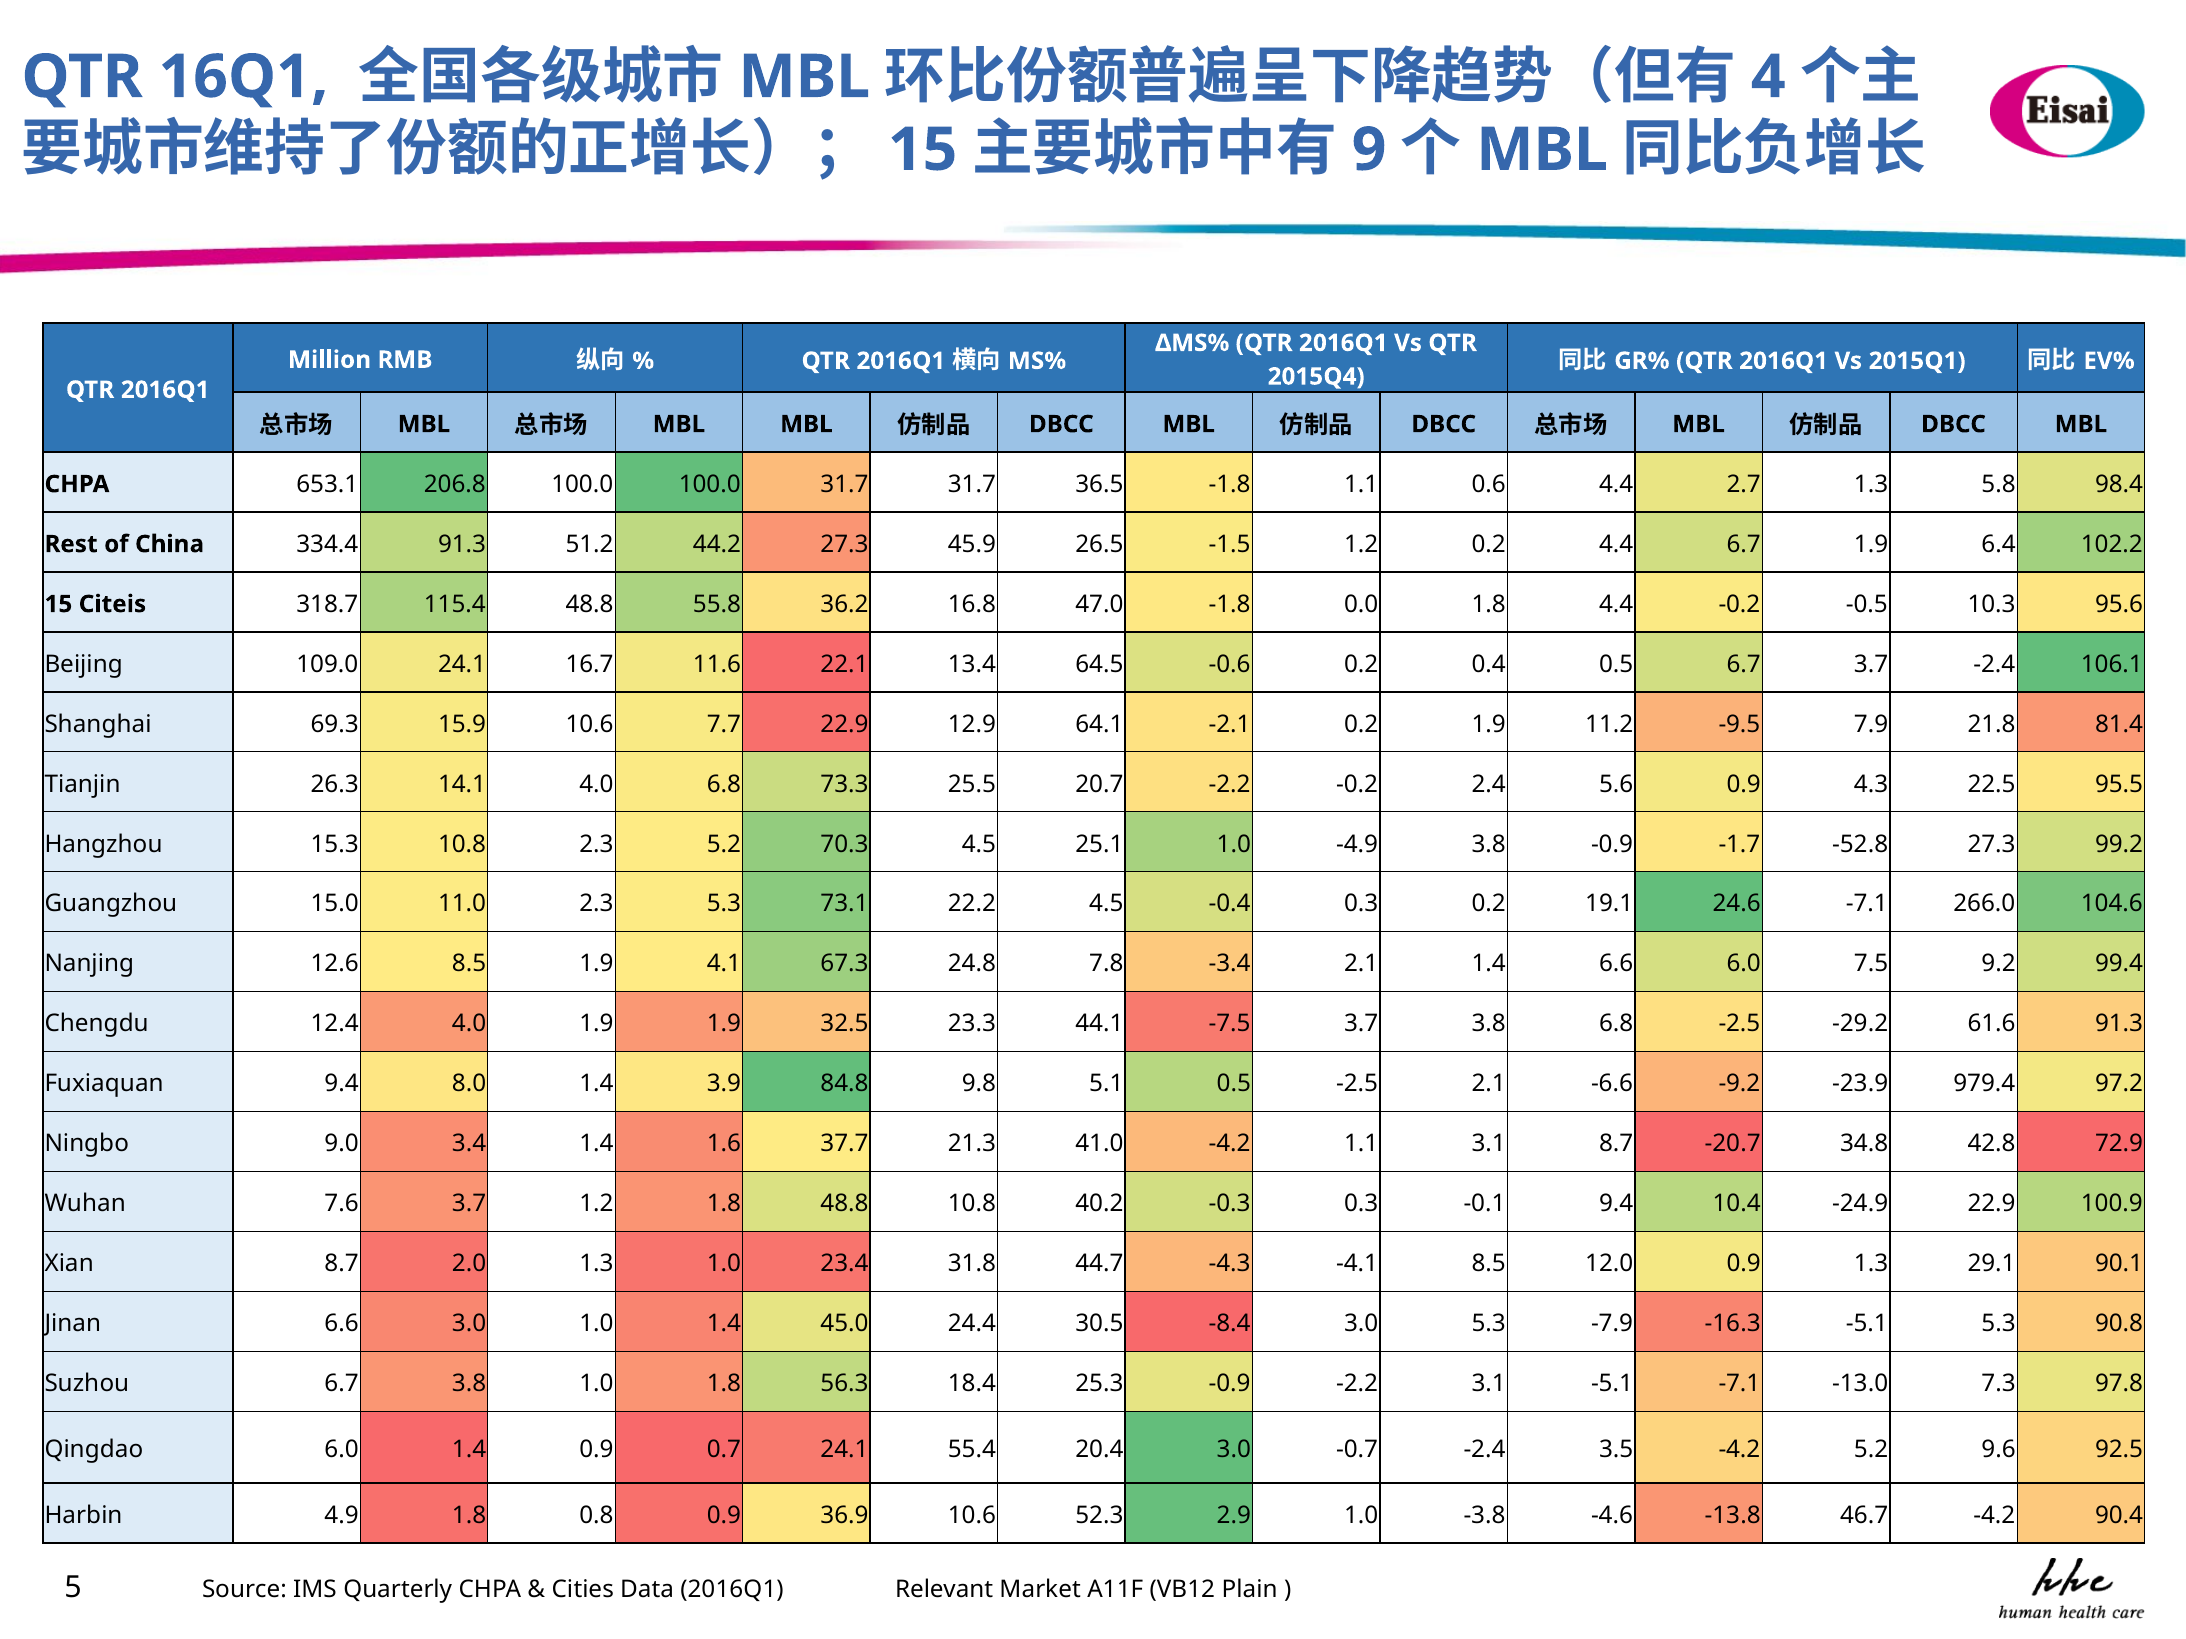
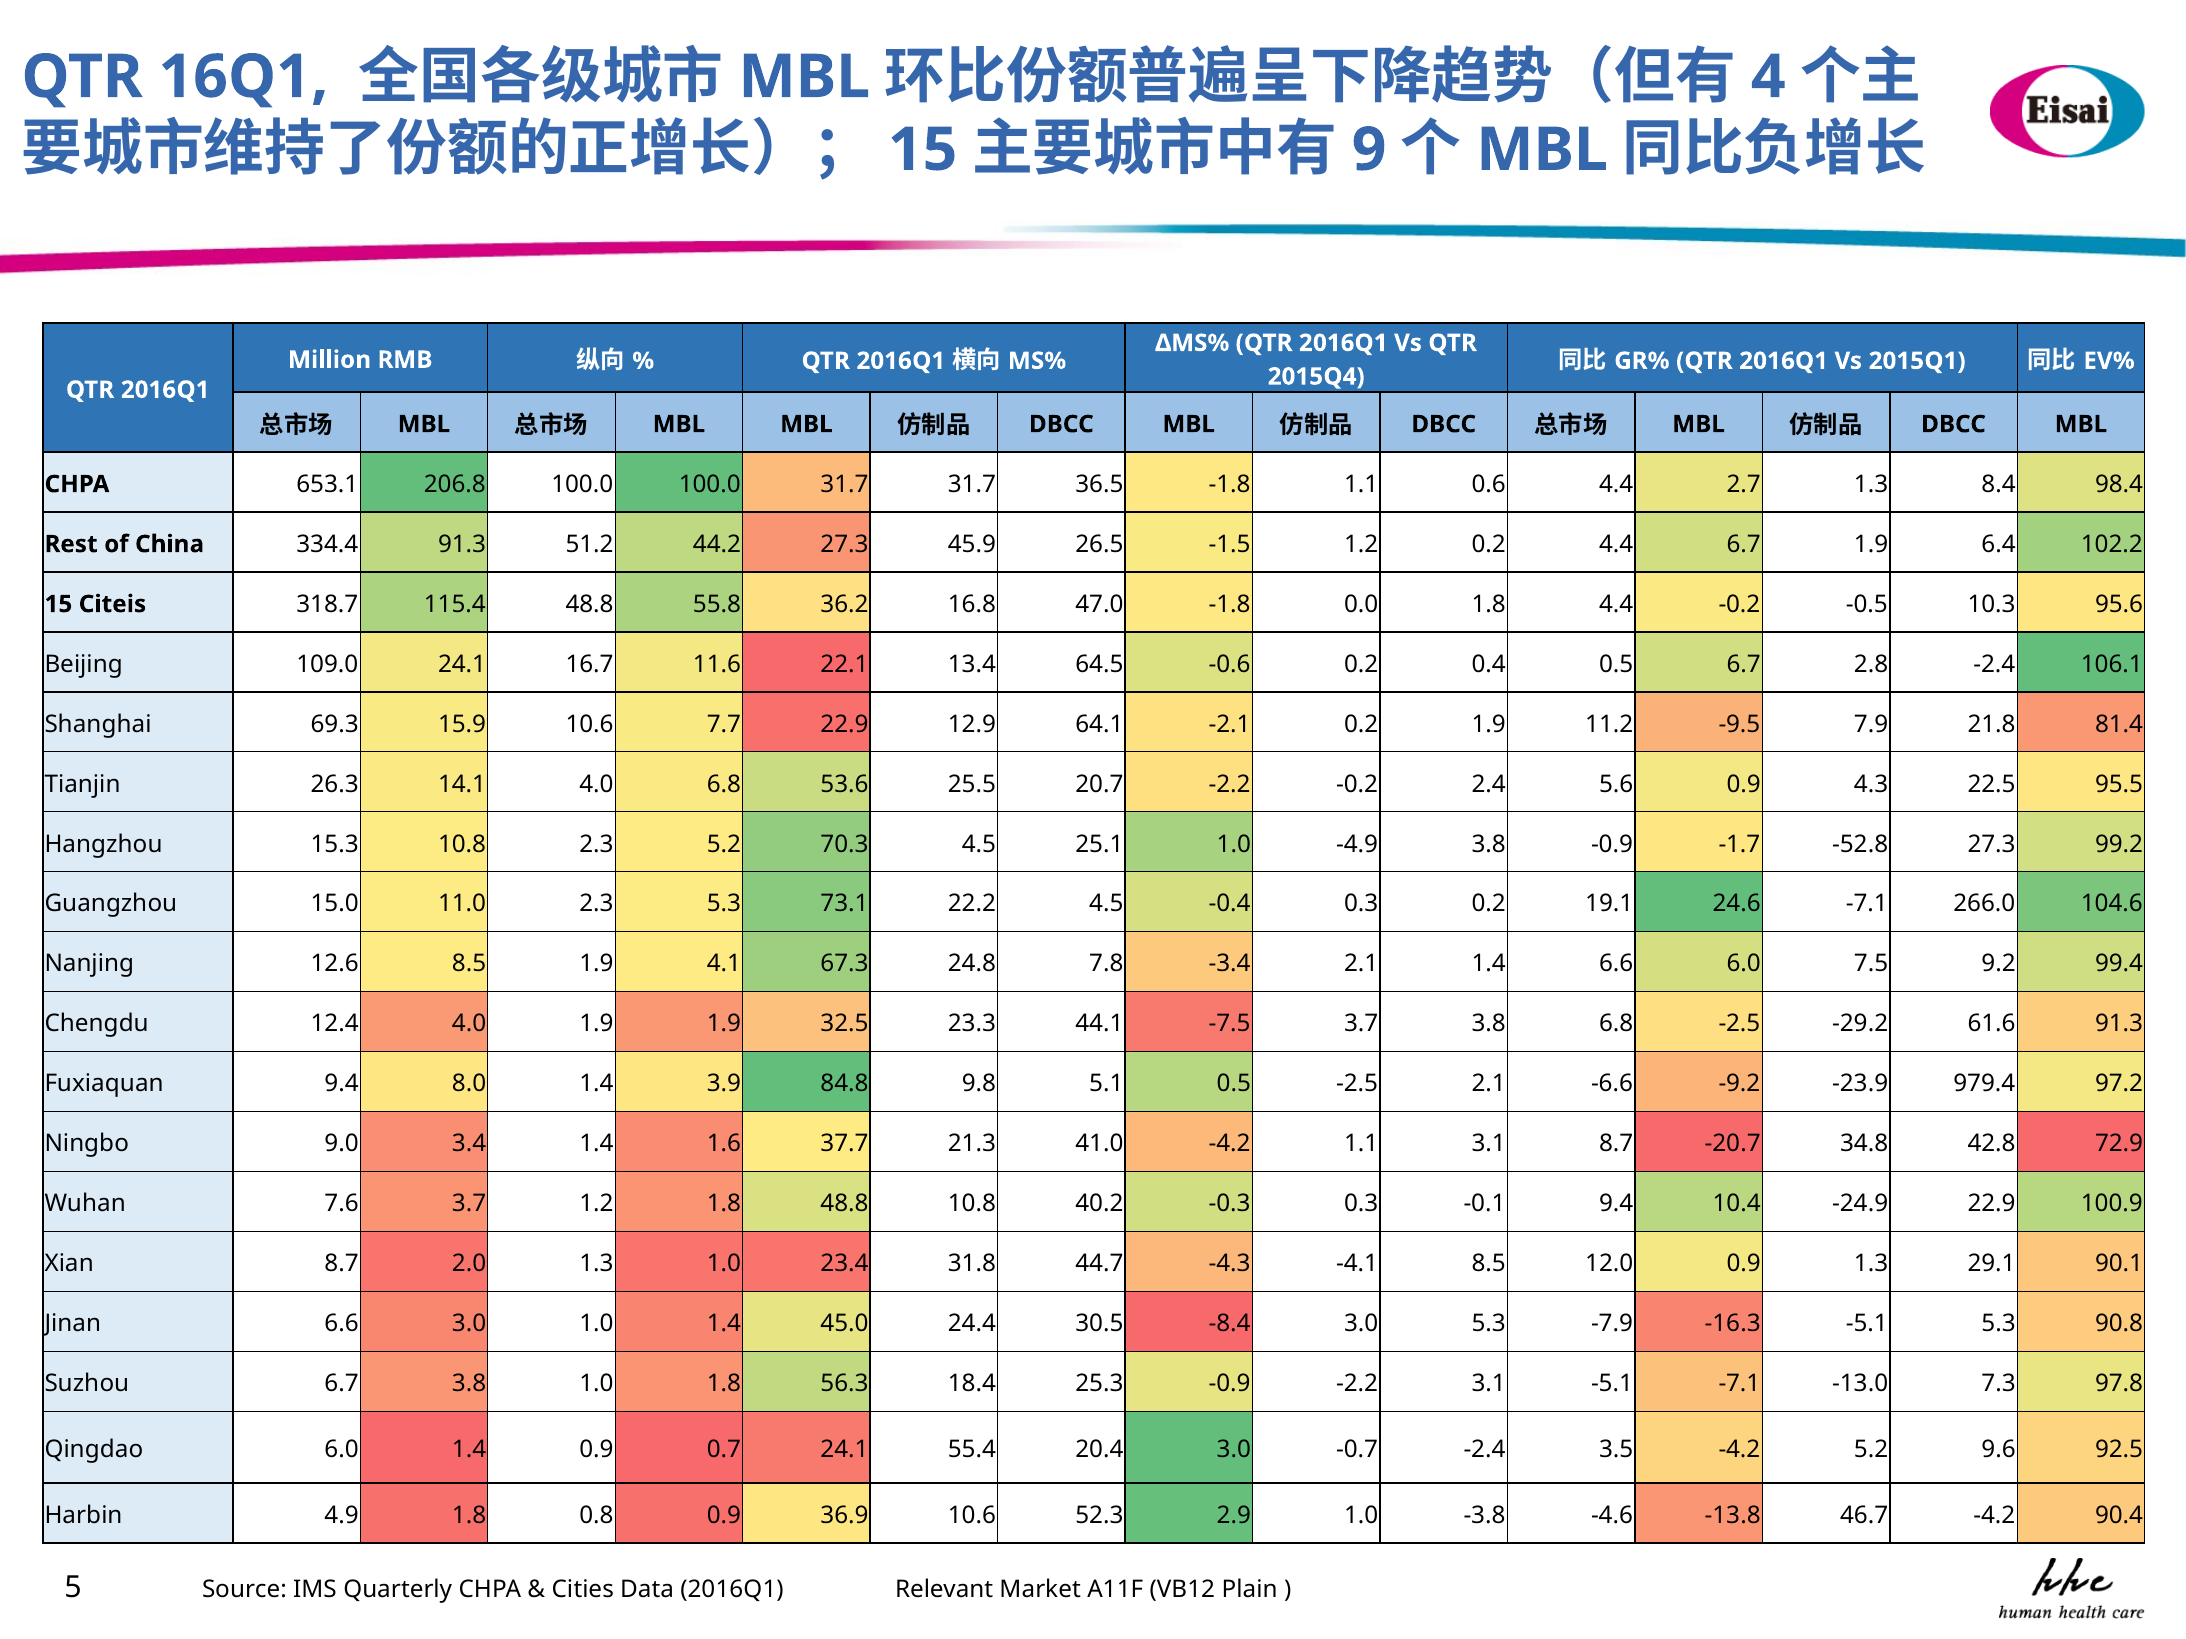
5.8: 5.8 -> 8.4 (1999, 484)
6.7 3.7: 3.7 -> 2.8 (1871, 664)
73.3: 73.3 -> 53.6 (844, 784)
